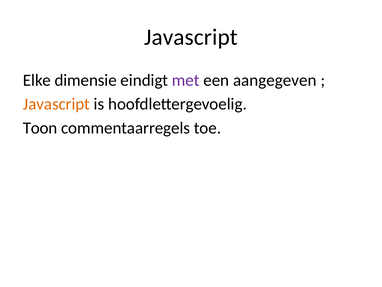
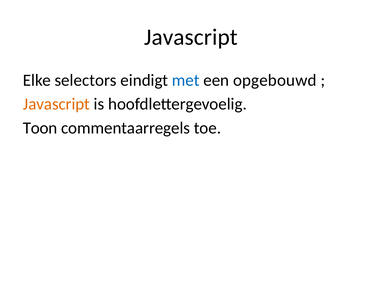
dimensie: dimensie -> selectors (86, 80)
met colour: purple -> blue (186, 80)
aangegeven: aangegeven -> opgebouwd (275, 80)
